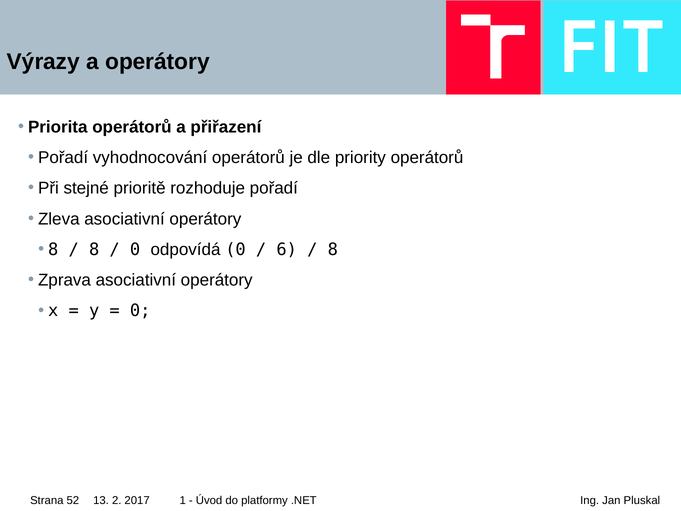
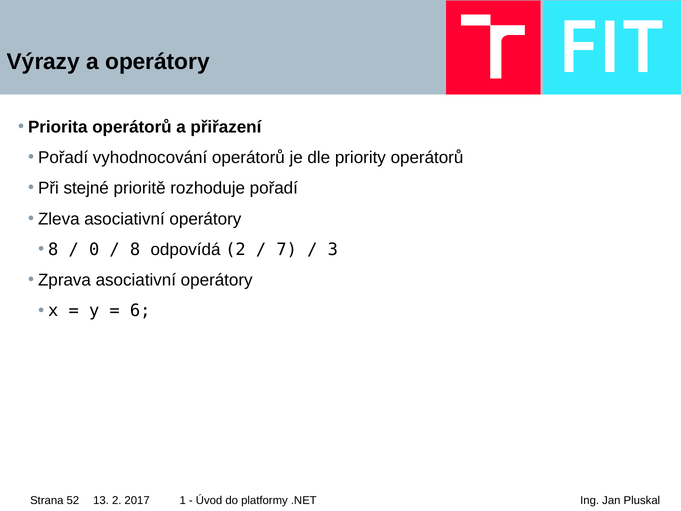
8: 8 -> 0 (94, 249)
0: 0 -> 8 (135, 249)
odpovídá 0: 0 -> 2 (236, 249)
6: 6 -> 7 (287, 249)
8: 8 -> 3 (333, 249)
0: 0 -> 6 (140, 311)
